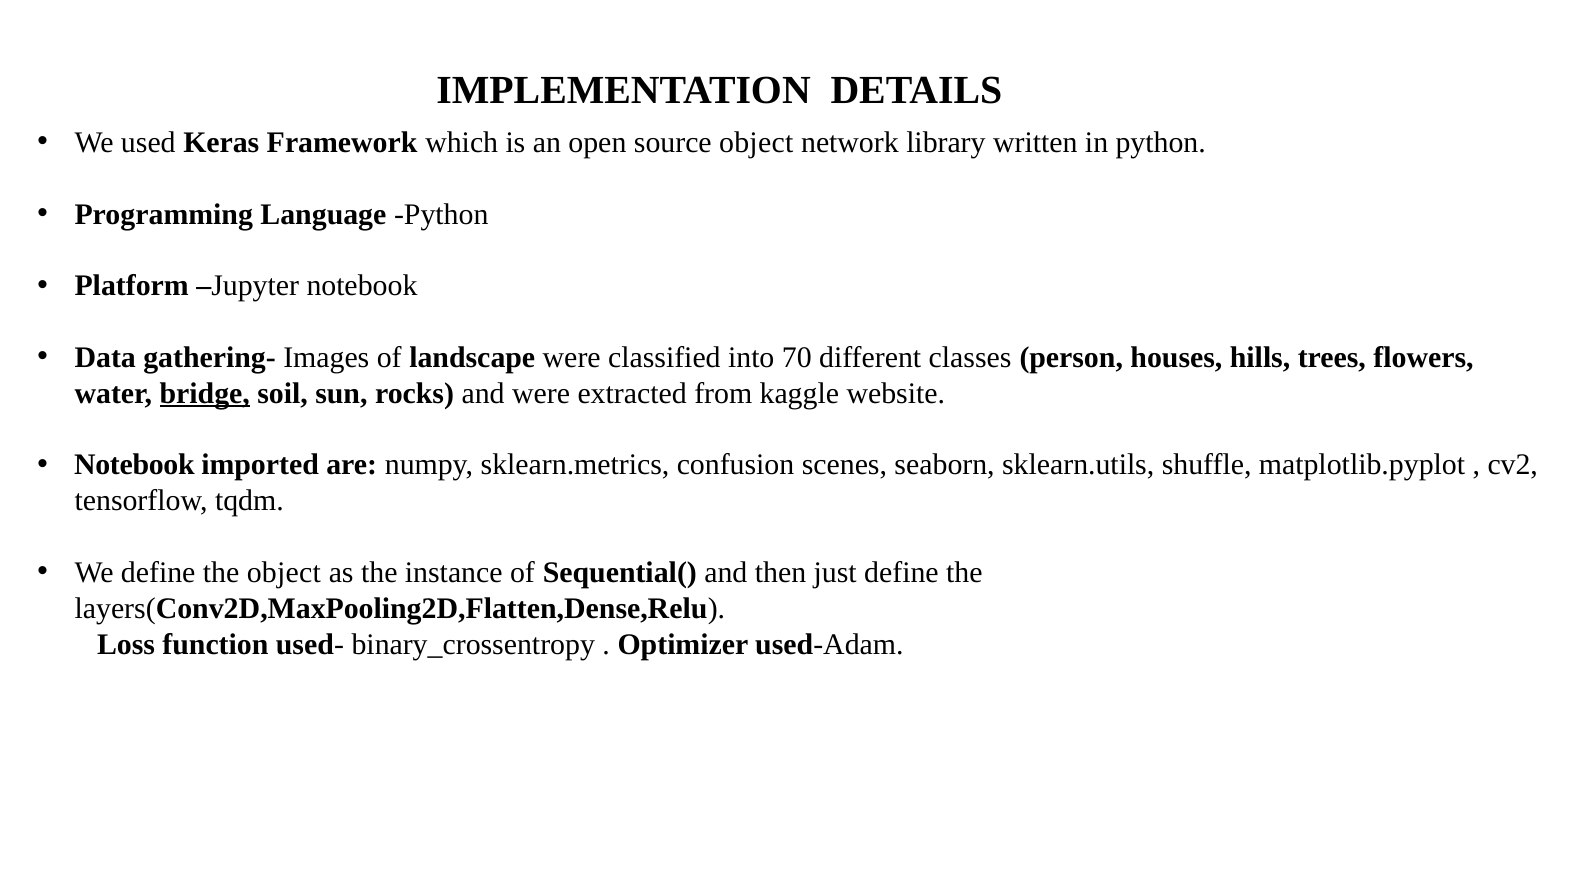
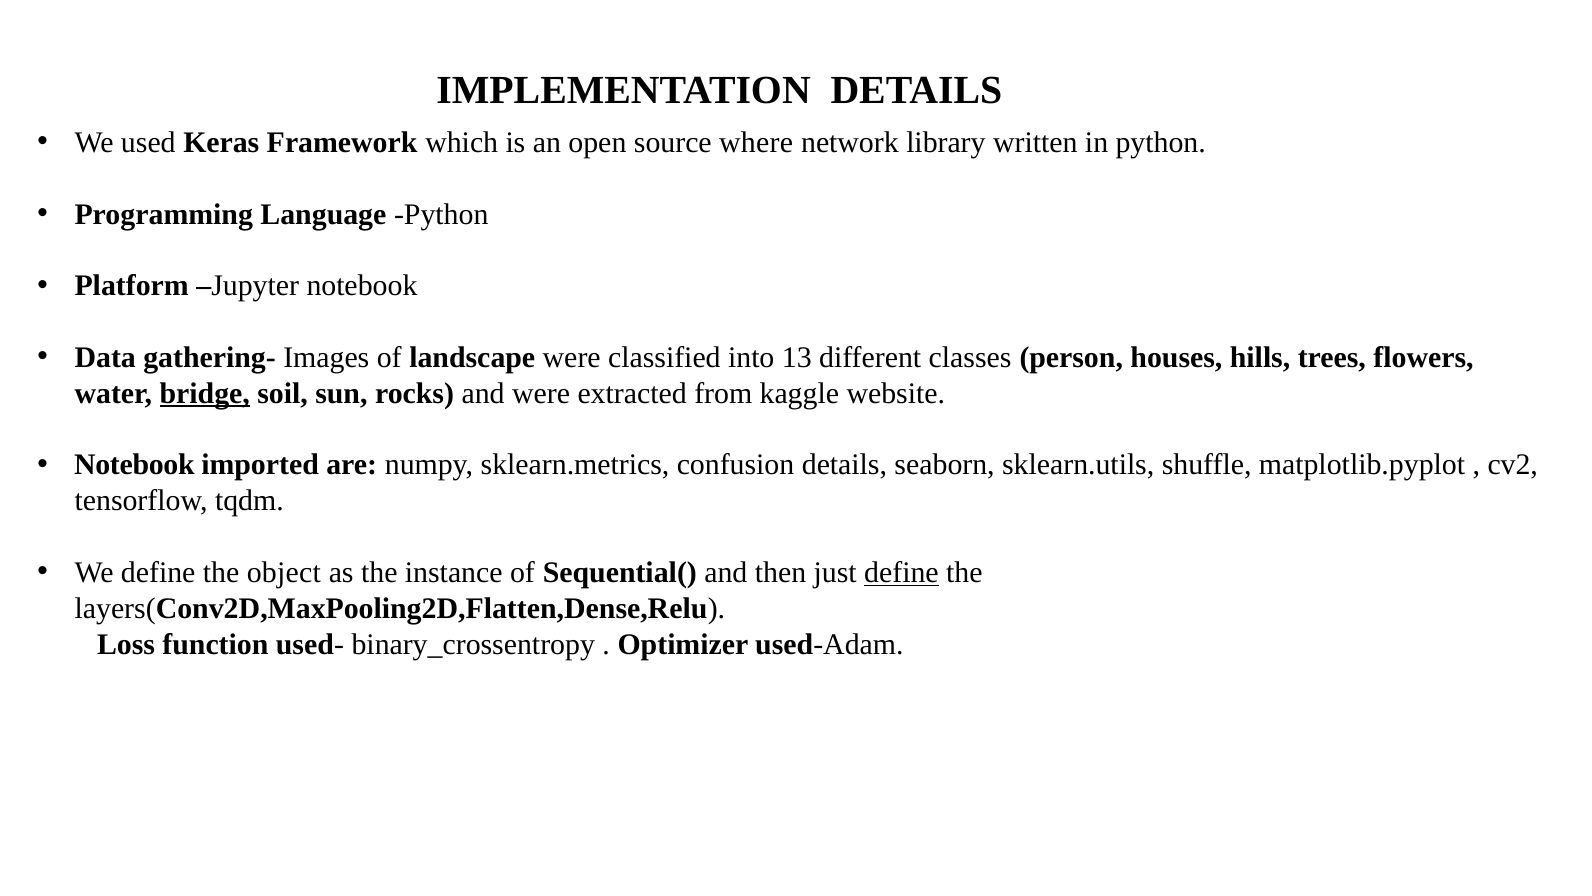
source object: object -> where (756, 143)
70: 70 -> 13 (797, 357)
confusion scenes: scenes -> details (844, 465)
define underline: none -> present (901, 572)
